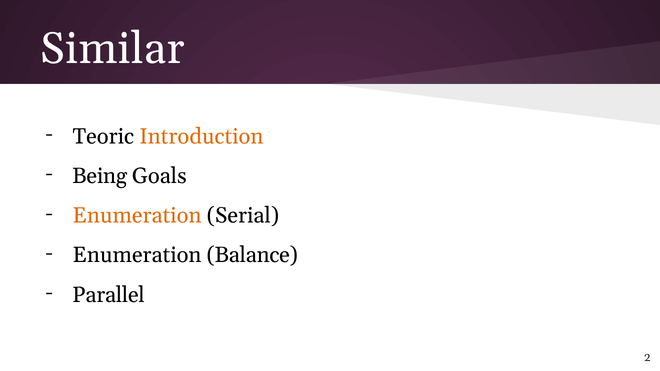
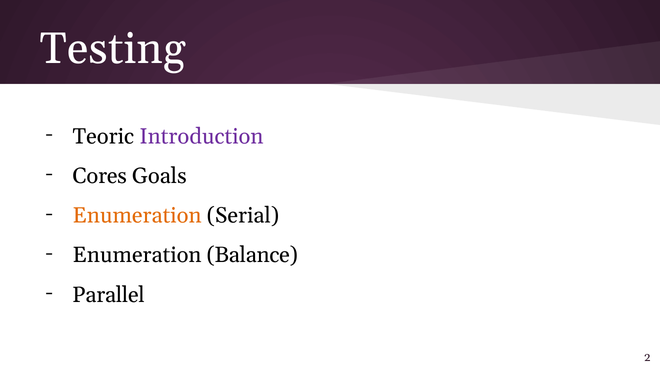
Similar: Similar -> Testing (113, 49)
Introduction colour: orange -> purple (201, 137)
Being: Being -> Cores (100, 176)
